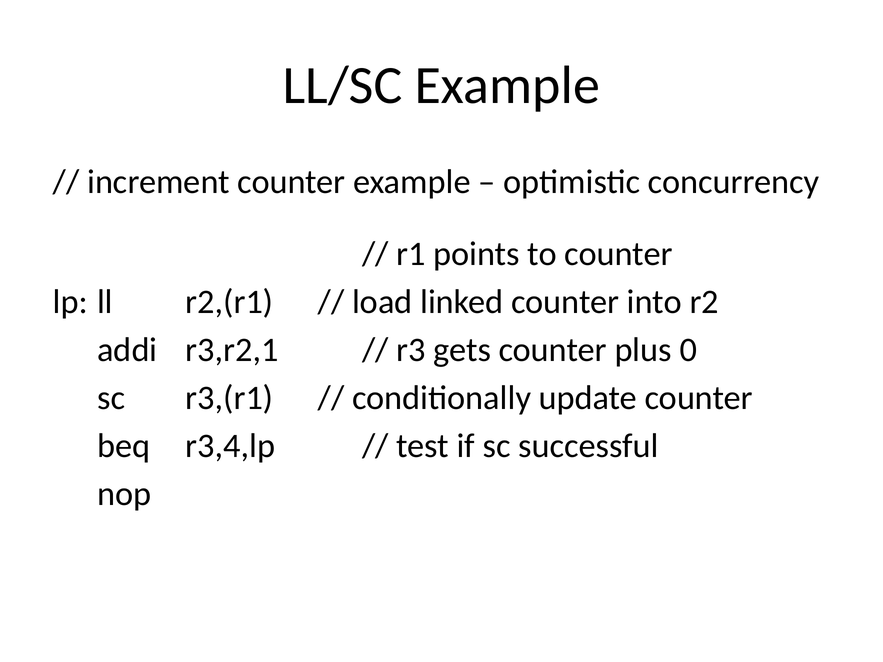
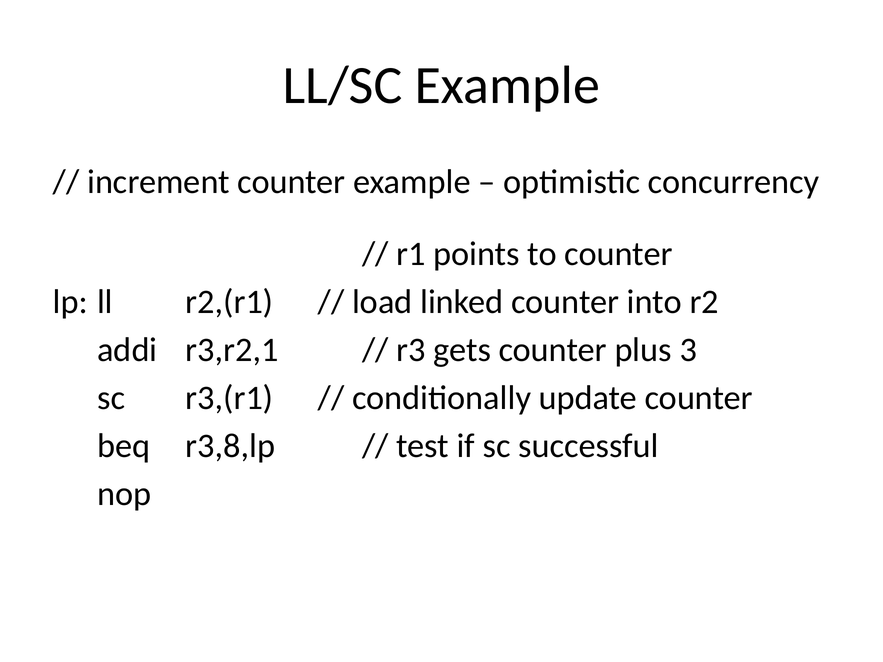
0: 0 -> 3 (688, 350)
r3,4,lp: r3,4,lp -> r3,8,lp (230, 446)
